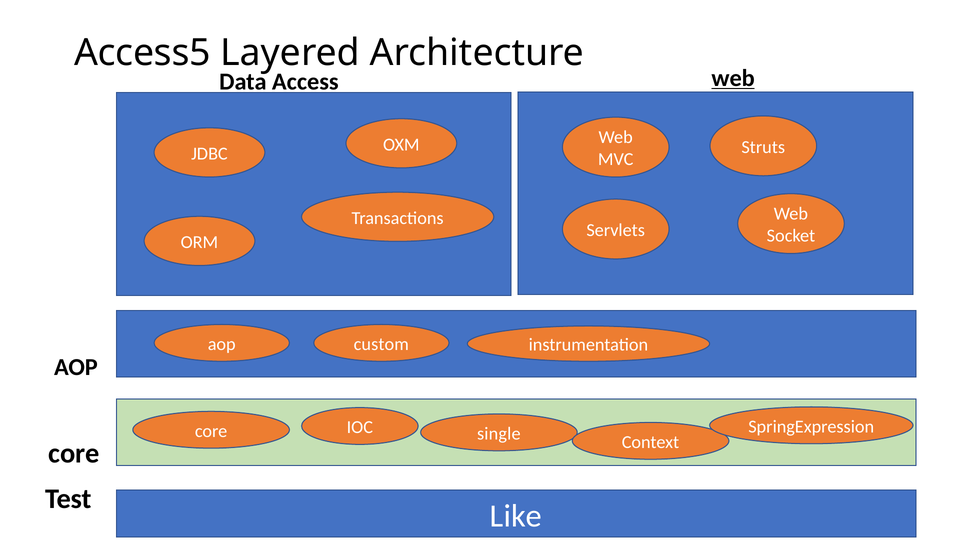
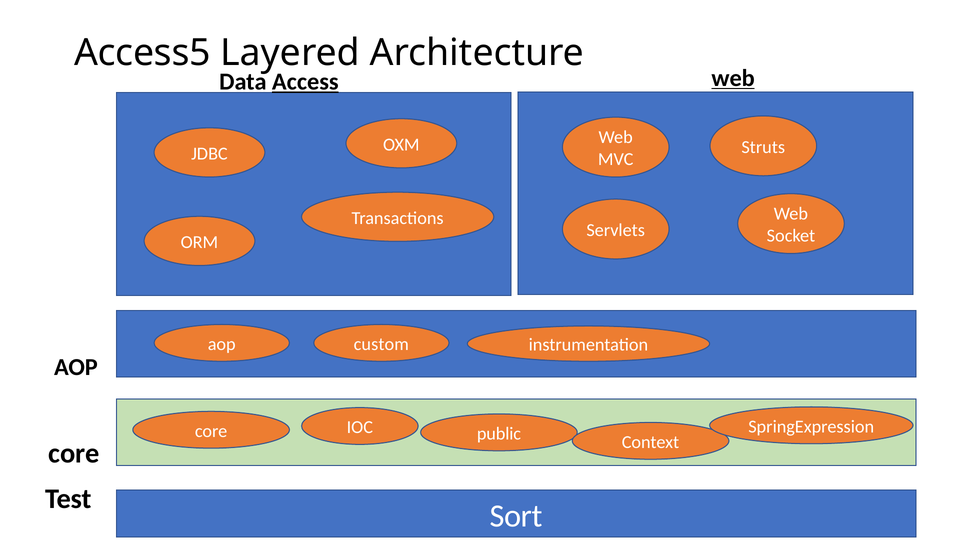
Access underline: none -> present (305, 82)
single: single -> public (499, 434)
Like: Like -> Sort (516, 516)
